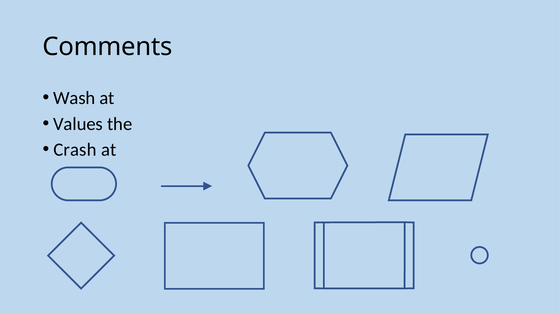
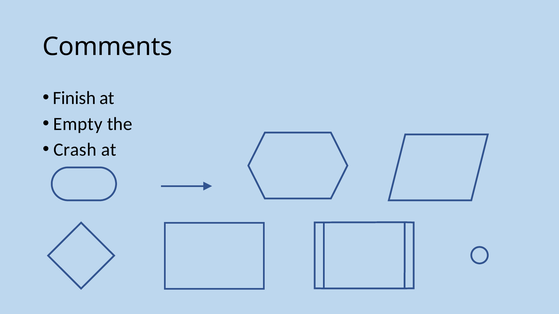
Wash: Wash -> Finish (74, 98)
Values: Values -> Empty (78, 124)
